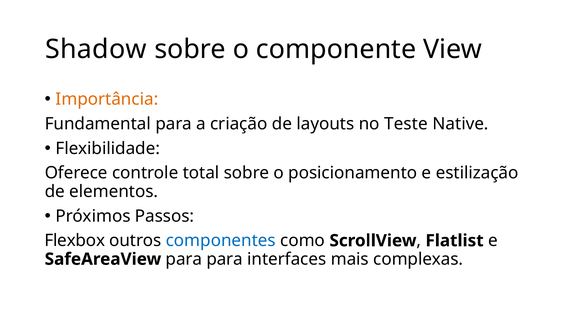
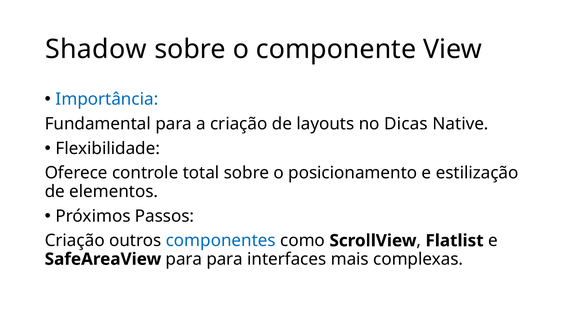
Importância colour: orange -> blue (107, 99)
Teste: Teste -> Dicas (406, 124)
Flexbox: Flexbox -> Criação (75, 240)
